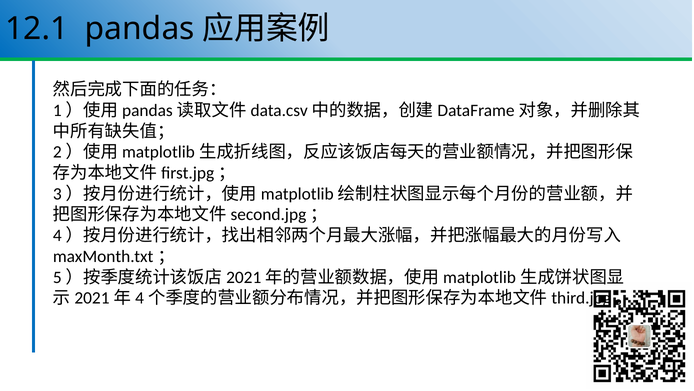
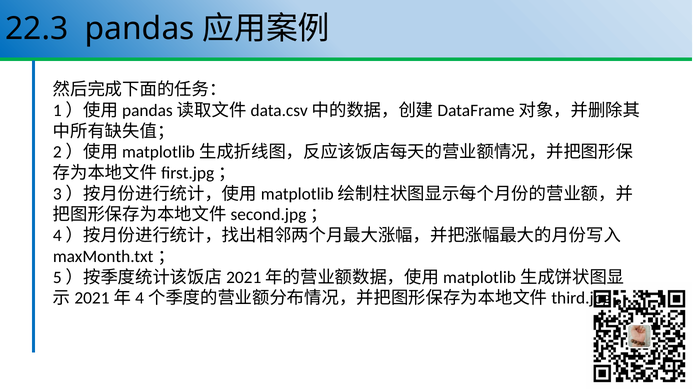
12.1: 12.1 -> 22.3 (37, 29)
